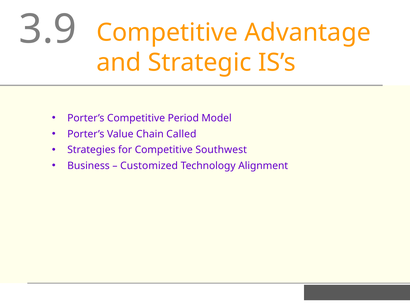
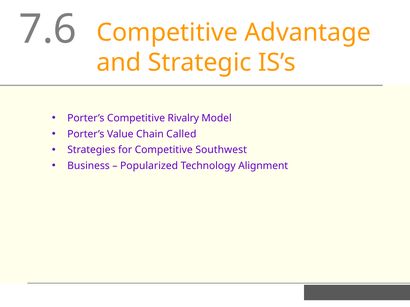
3.9: 3.9 -> 7.6 (48, 30)
Period: Period -> Rivalry (183, 118)
Customized: Customized -> Popularized (149, 166)
